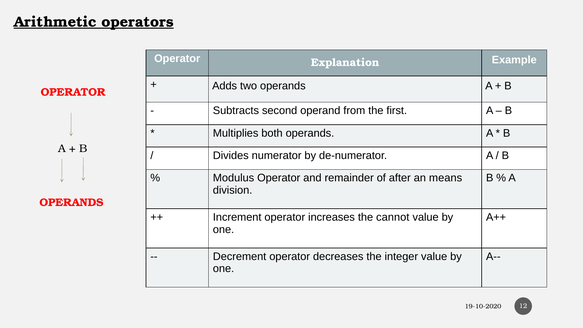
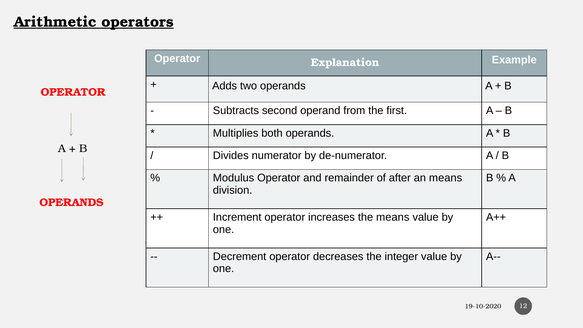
the cannot: cannot -> means (393, 217)
